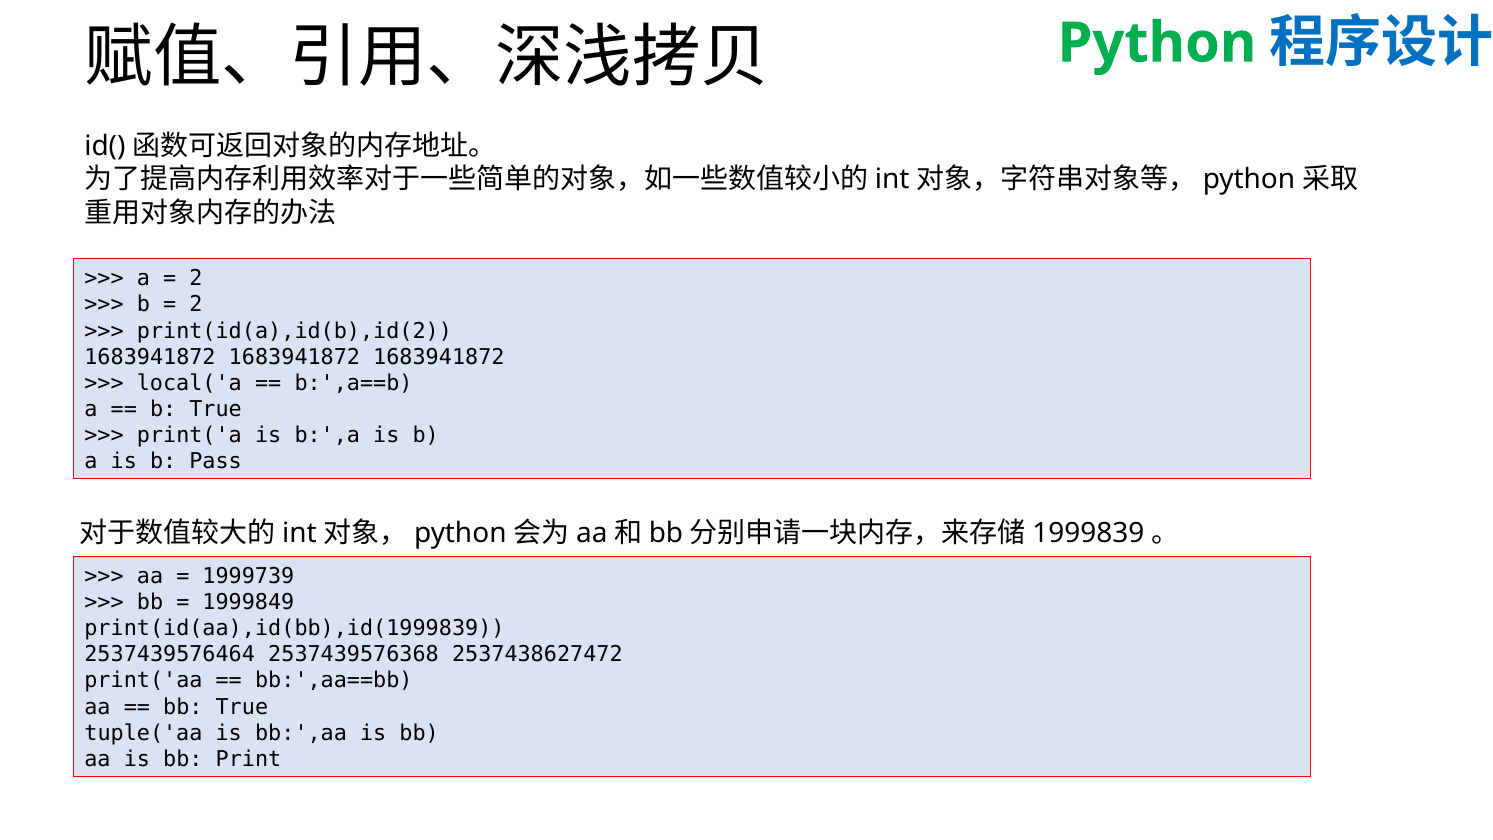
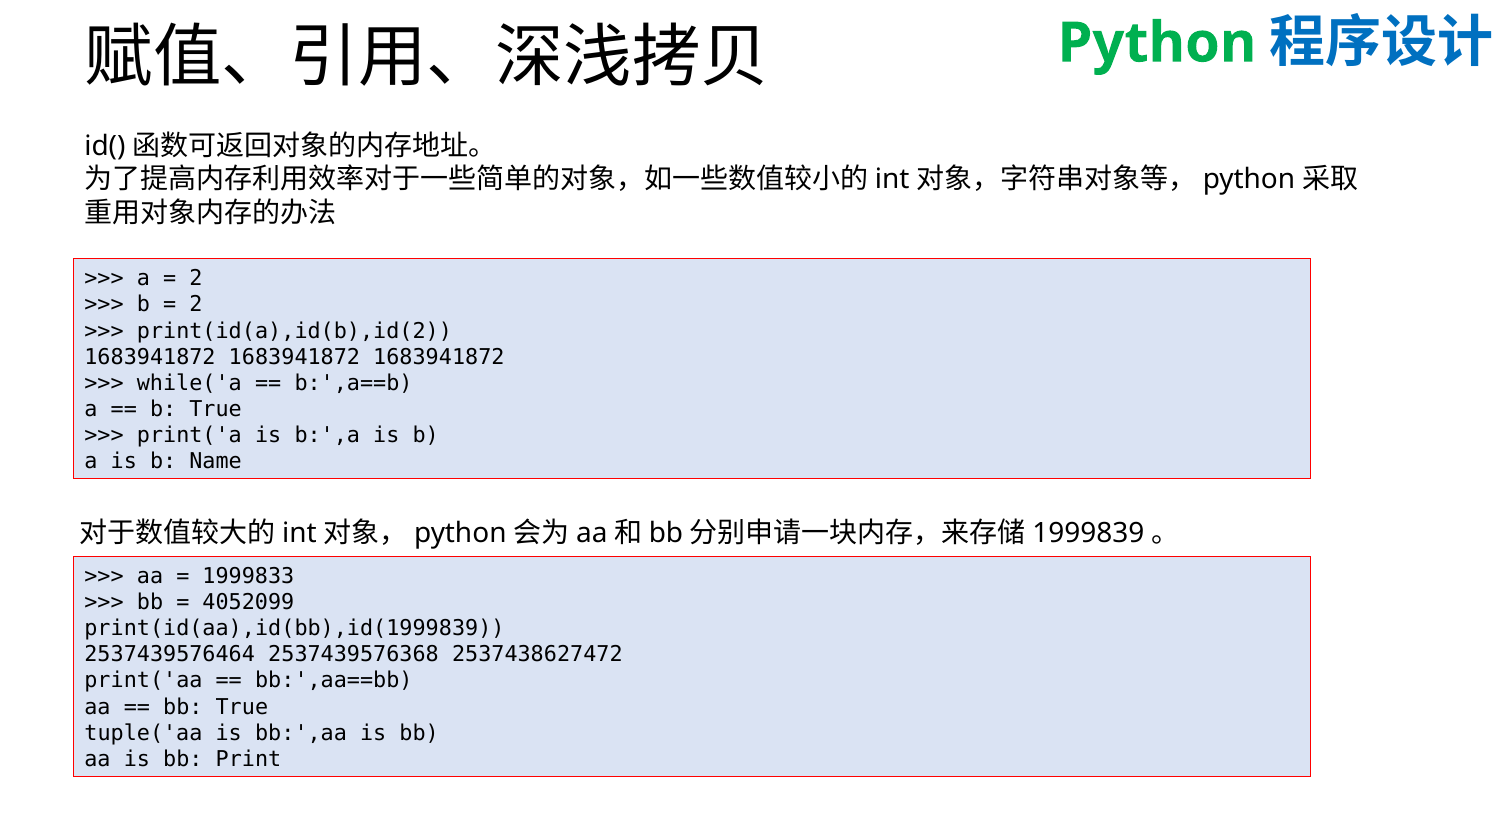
local('a: local('a -> while('a (189, 383)
Pass: Pass -> Name (216, 462)
1999739: 1999739 -> 1999833 (248, 576)
1999849: 1999849 -> 4052099 (248, 602)
